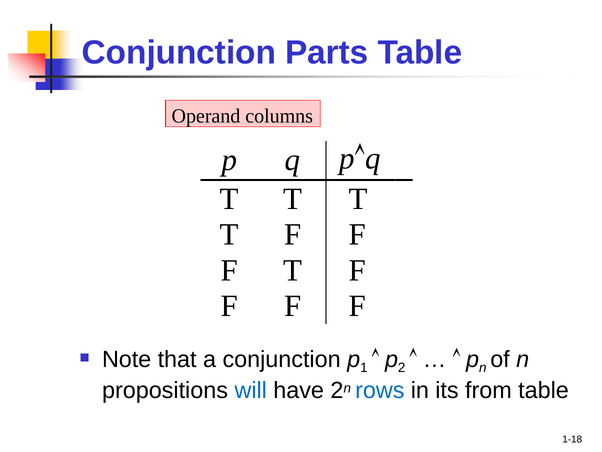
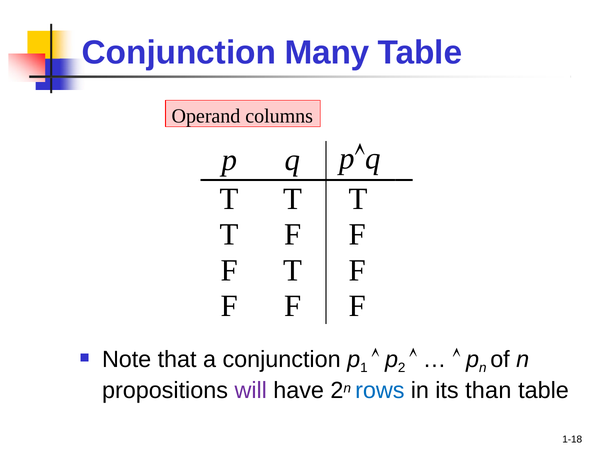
Parts: Parts -> Many (327, 53)
will colour: blue -> purple (251, 390)
from: from -> than (488, 390)
